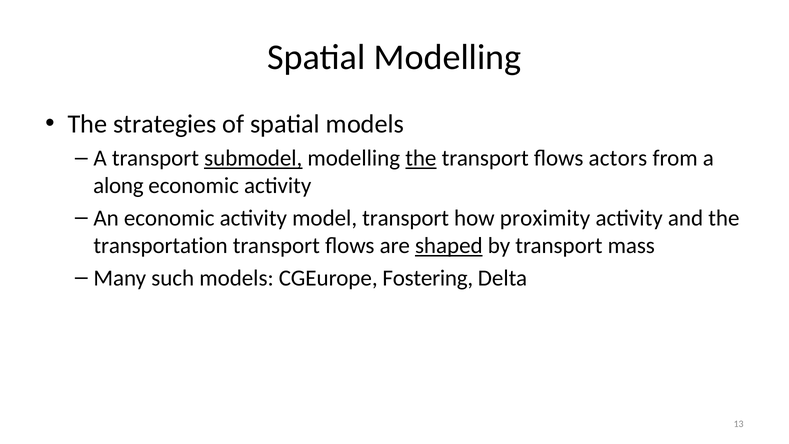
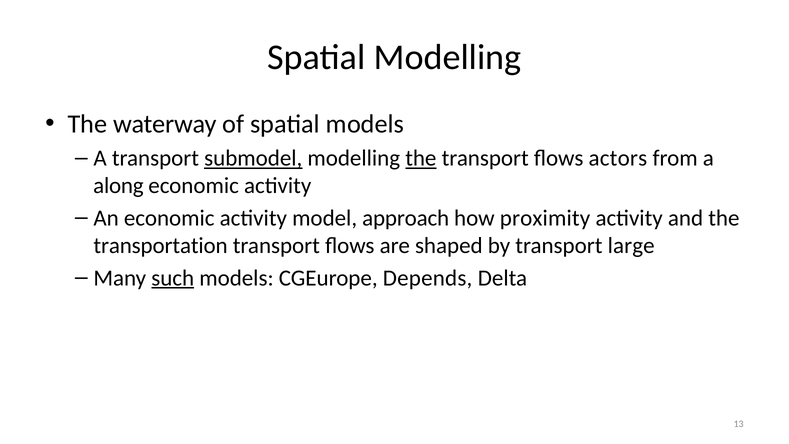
strategies: strategies -> waterway (165, 124)
model transport: transport -> approach (406, 218)
shaped underline: present -> none (449, 246)
mass: mass -> large (631, 246)
such underline: none -> present (173, 278)
Fostering: Fostering -> Depends (428, 278)
